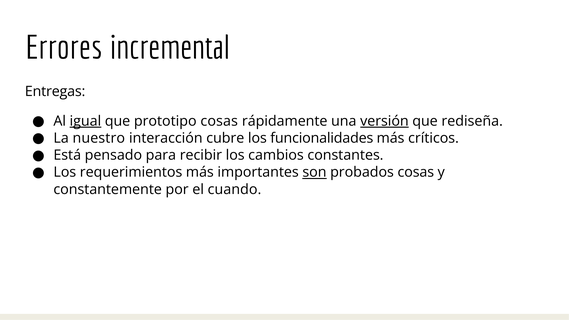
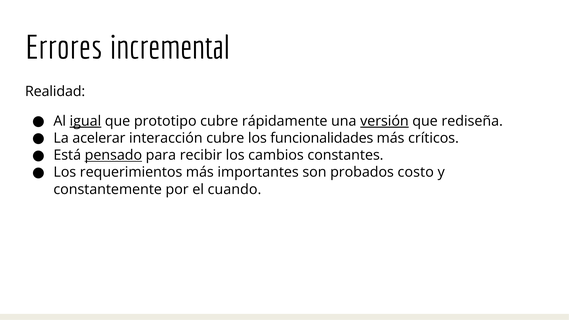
Entregas: Entregas -> Realidad (55, 91)
prototipo cosas: cosas -> cubre (219, 121)
nuestro: nuestro -> acelerar (99, 138)
pensado underline: none -> present (113, 155)
son underline: present -> none (314, 172)
probados cosas: cosas -> costo (416, 172)
